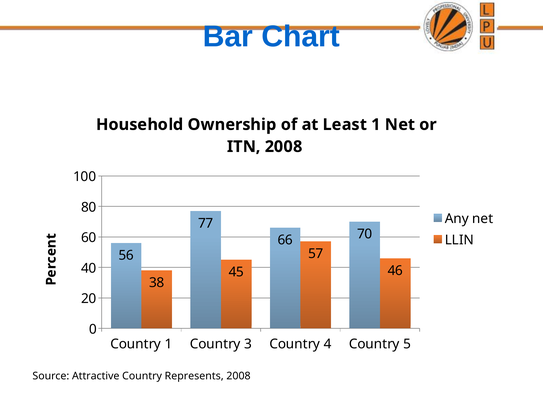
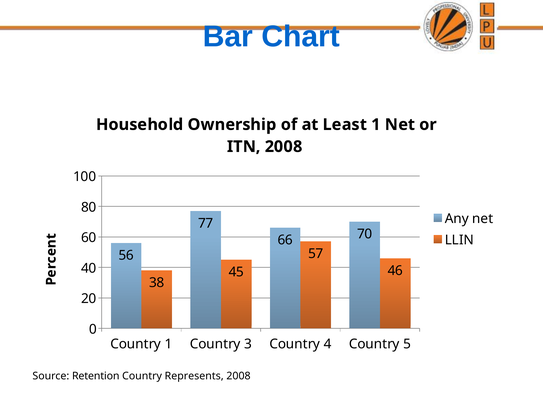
Attractive: Attractive -> Retention (96, 376)
